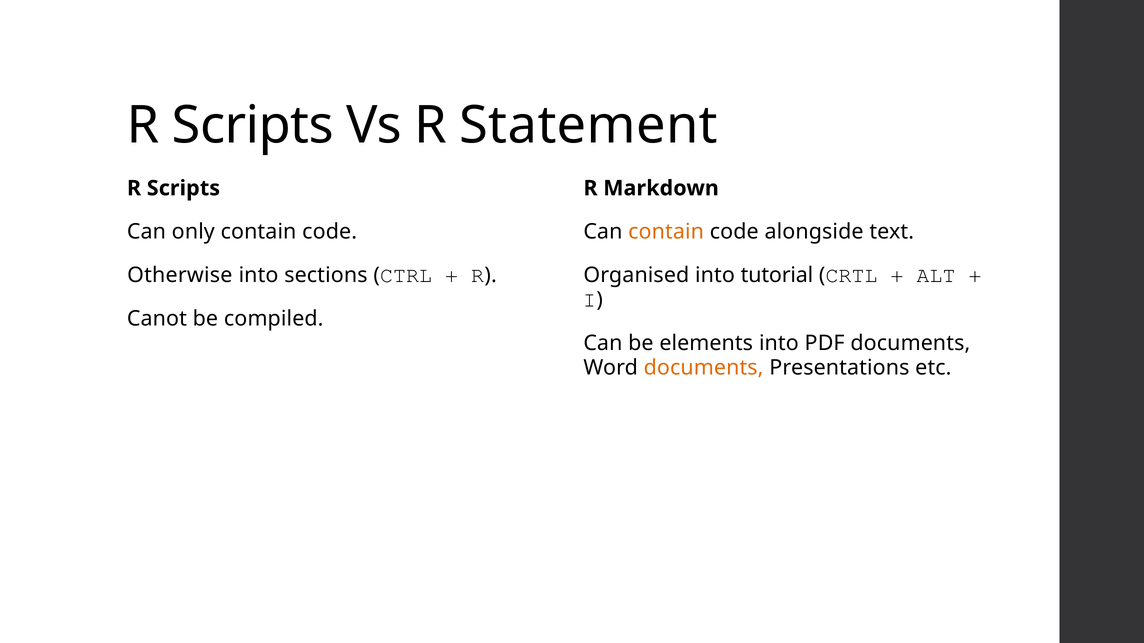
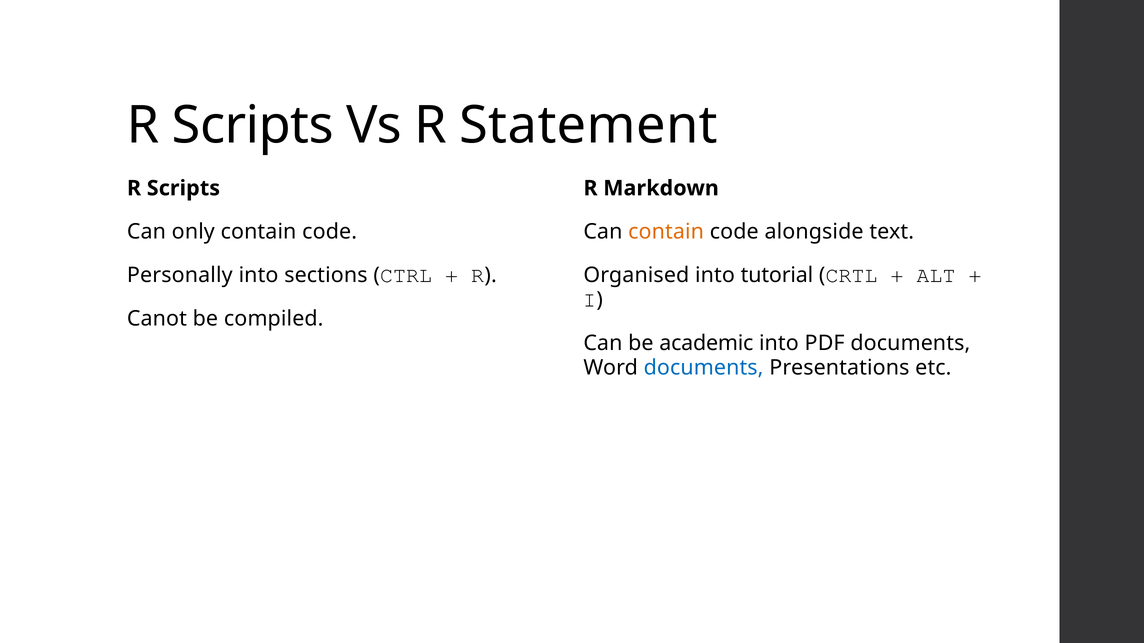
Otherwise: Otherwise -> Personally (180, 275)
elements: elements -> academic (706, 343)
documents colour: orange -> blue (704, 368)
